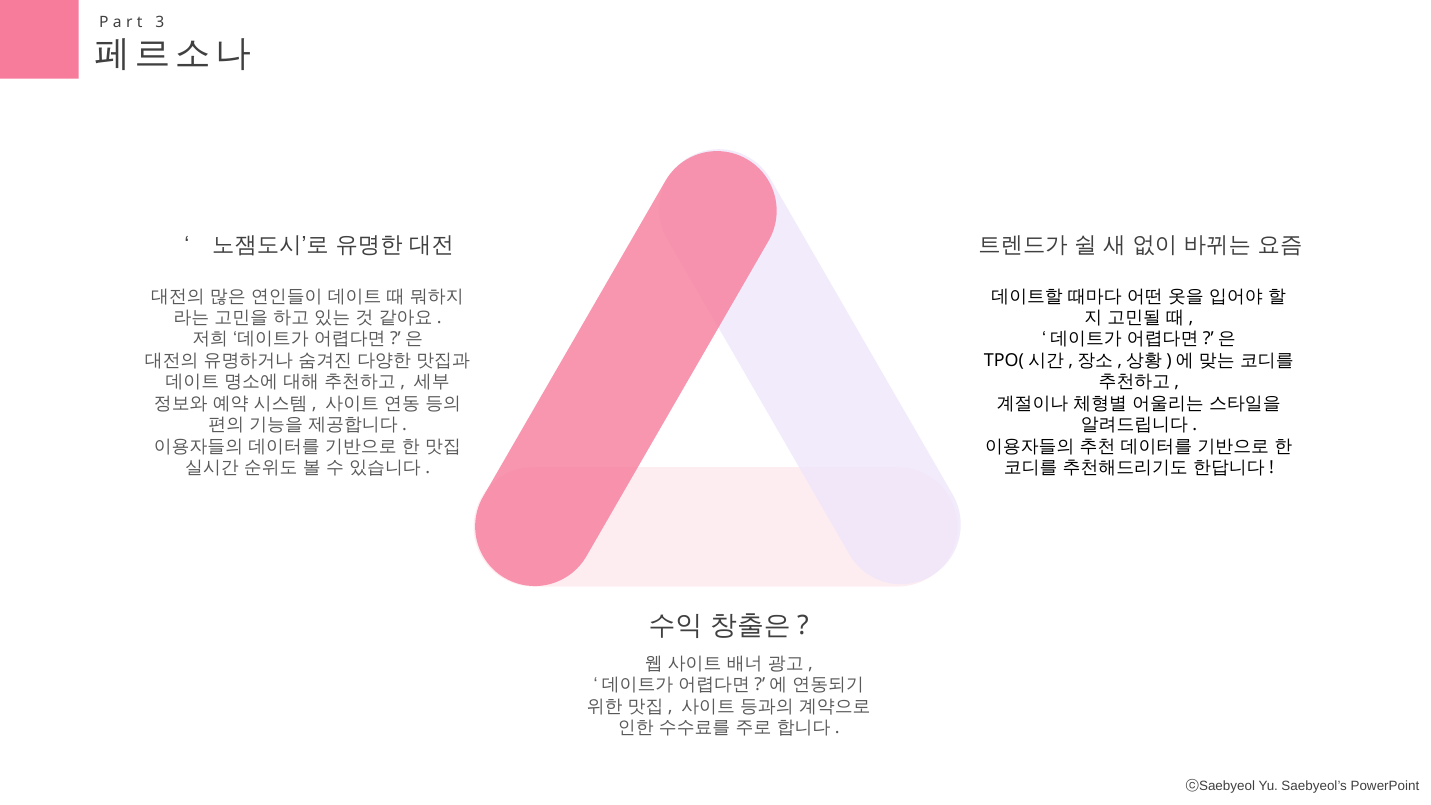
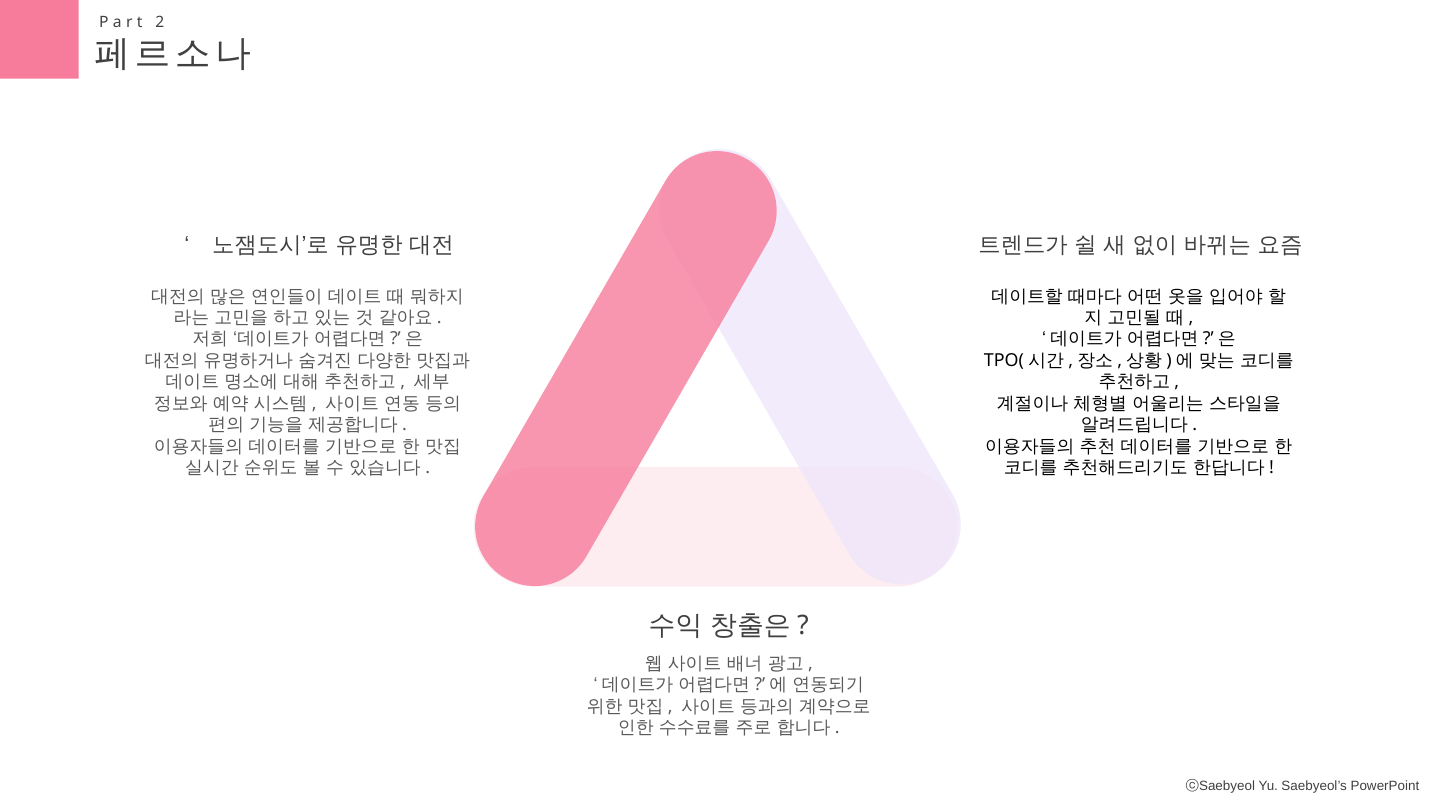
3: 3 -> 2 (160, 22)
